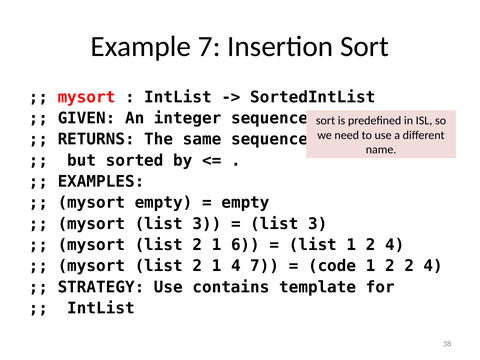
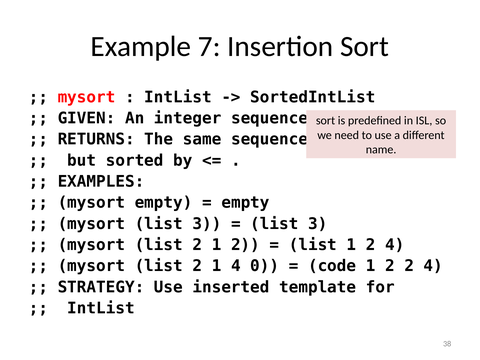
2 1 6: 6 -> 2 (245, 245)
4 7: 7 -> 0 (265, 266)
contains: contains -> inserted (231, 287)
